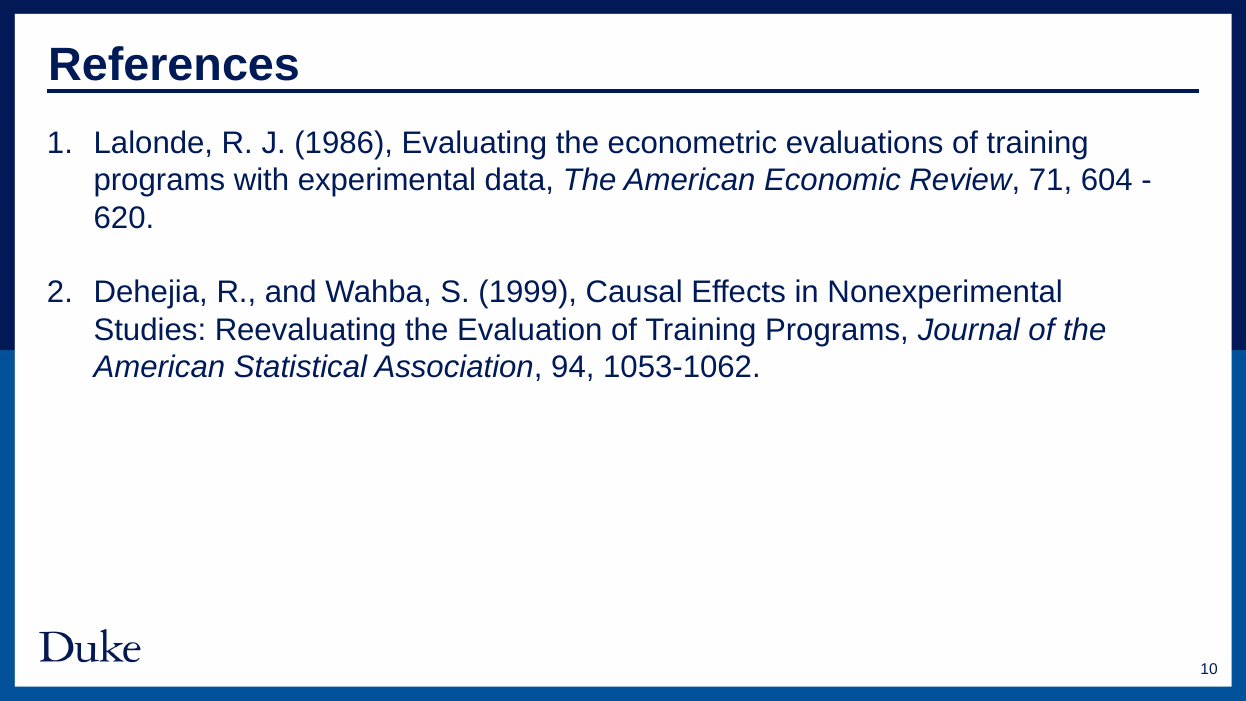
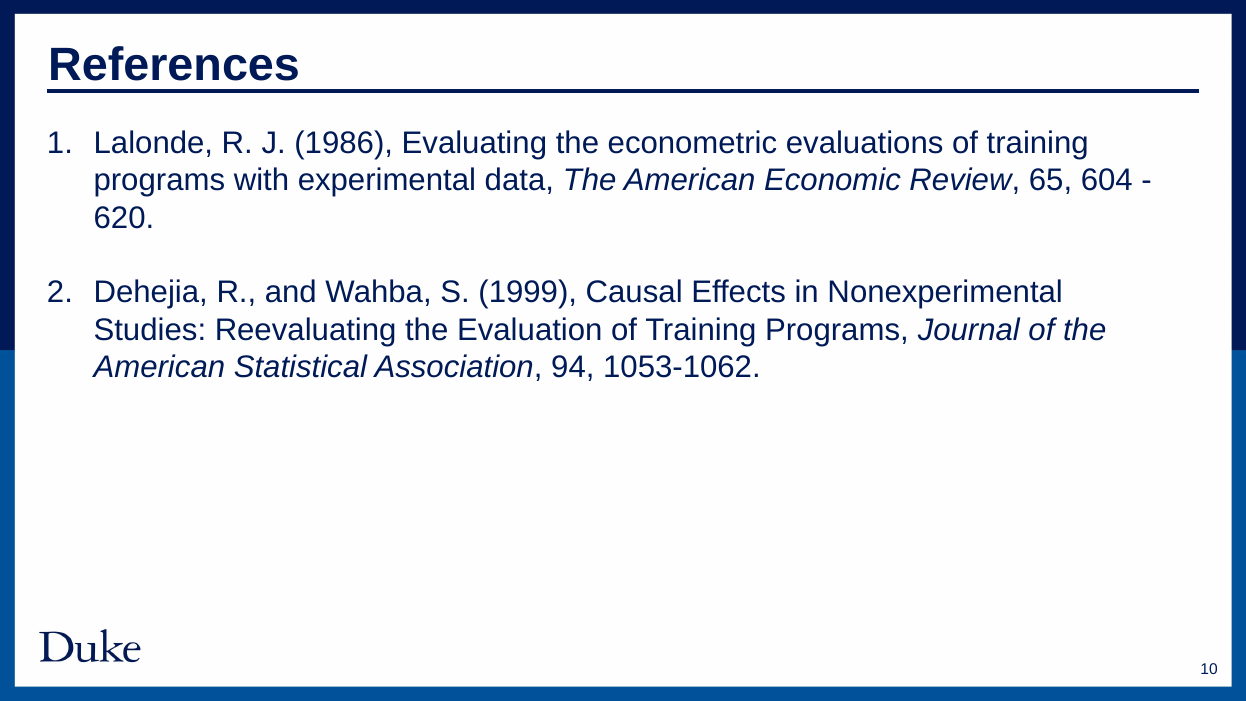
71: 71 -> 65 (1051, 181)
